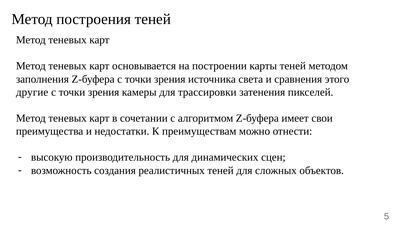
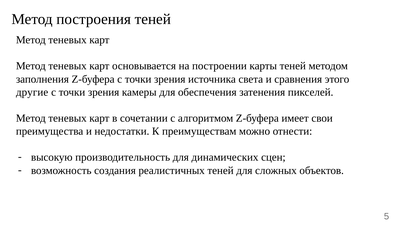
трассировки: трассировки -> обеспечения (207, 92)
